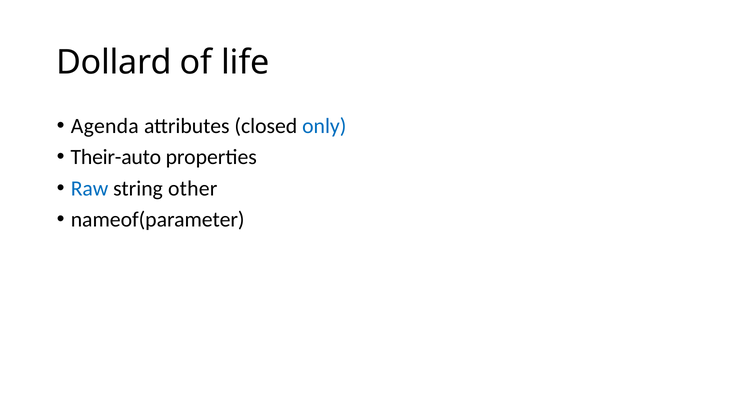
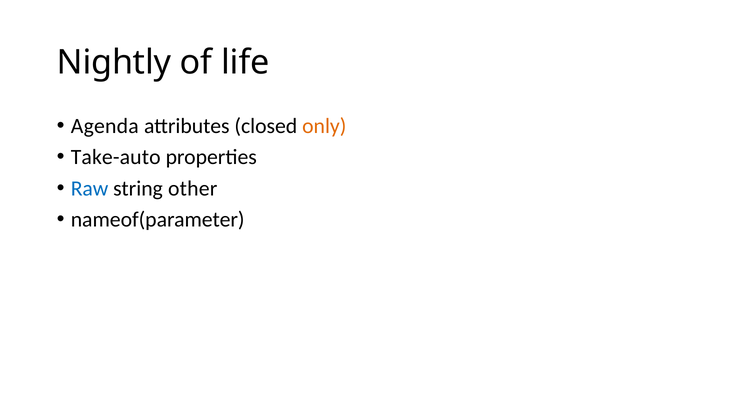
Dollard: Dollard -> Nightly (114, 63)
only colour: blue -> orange (324, 126)
Their-auto: Their-auto -> Take-auto (116, 157)
